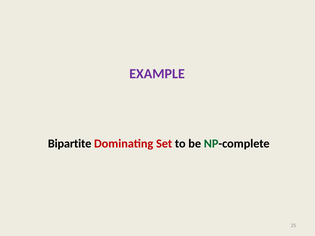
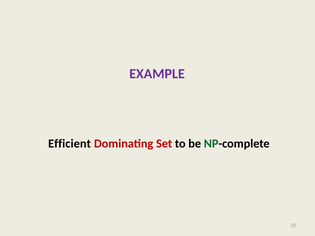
Bipartite: Bipartite -> Efficient (70, 144)
